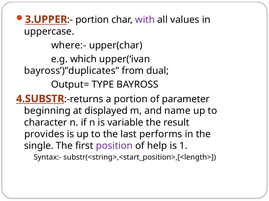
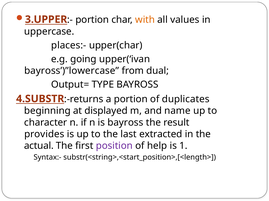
with colour: purple -> orange (145, 20)
where:-: where:- -> places:- (69, 45)
which: which -> going (83, 59)
bayross’)”duplicates: bayross’)”duplicates -> bayross’)”lowercase (72, 71)
parameter: parameter -> duplicates (186, 99)
is variable: variable -> bayross (125, 123)
performs: performs -> extracted (161, 135)
single: single -> actual (39, 146)
